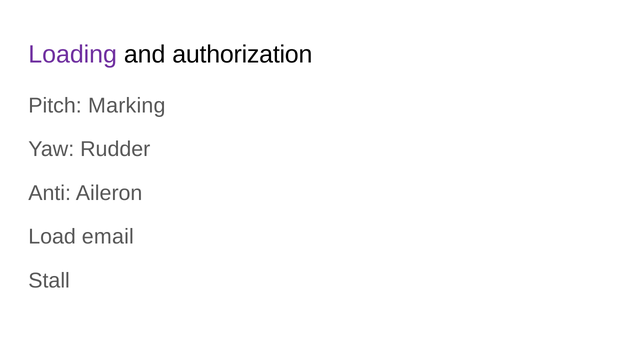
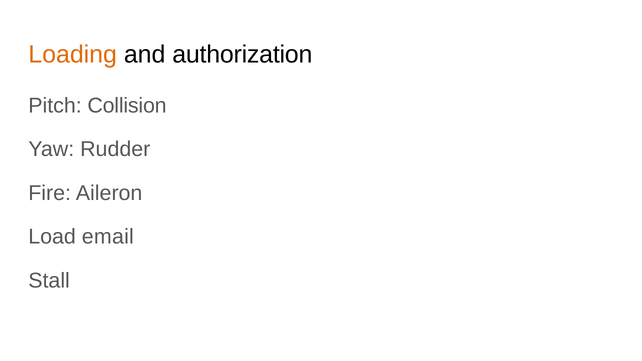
Loading colour: purple -> orange (73, 54)
Marking: Marking -> Collision (127, 106)
Anti: Anti -> Fire (50, 193)
